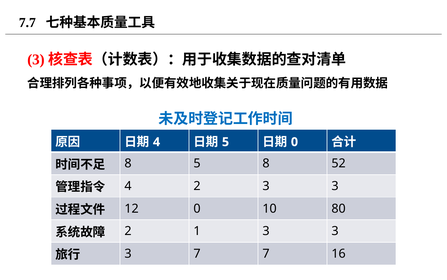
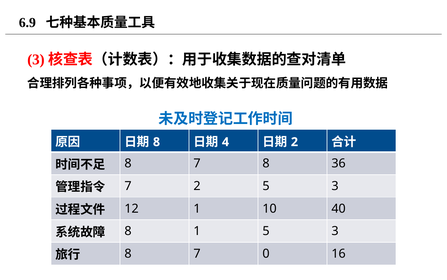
7.7: 7.7 -> 6.9 (27, 23)
4: 4 -> 8 (157, 142)
5: 5 -> 4 (225, 142)
0: 0 -> 2 (294, 142)
5: 5 -> 7 (197, 163)
52: 52 -> 36 (339, 163)
4: 4 -> 7 (128, 186)
2 3: 3 -> 5 (266, 186)
12 0: 0 -> 1 (197, 208)
80: 80 -> 40 (339, 208)
2: 2 -> 8 (128, 231)
1 3: 3 -> 5 (266, 231)
3: 3 -> 8 (128, 253)
7 7: 7 -> 0 (266, 253)
